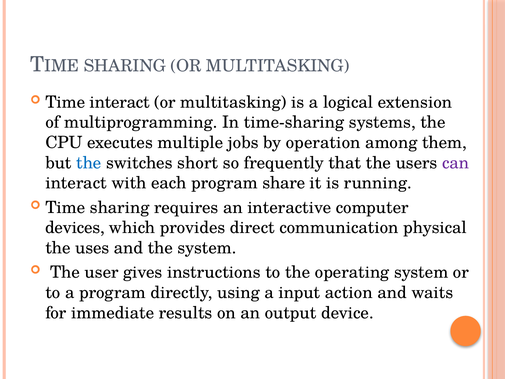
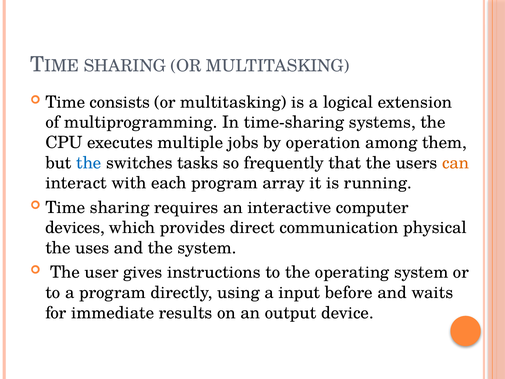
Time interact: interact -> consists (120, 102)
short: short -> tasks (198, 163)
can colour: purple -> orange (456, 163)
share: share -> array (284, 183)
action: action -> before (349, 292)
